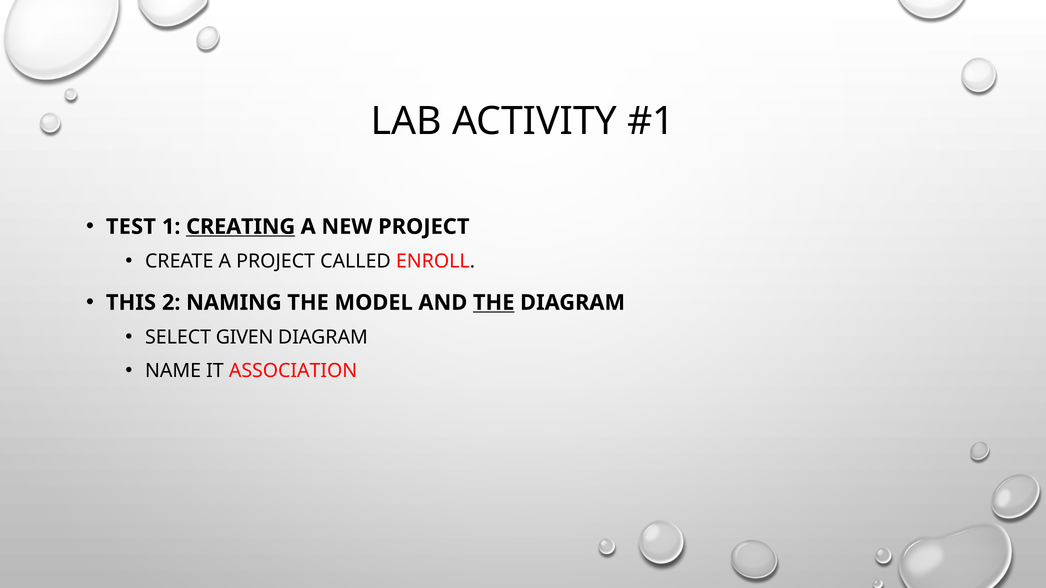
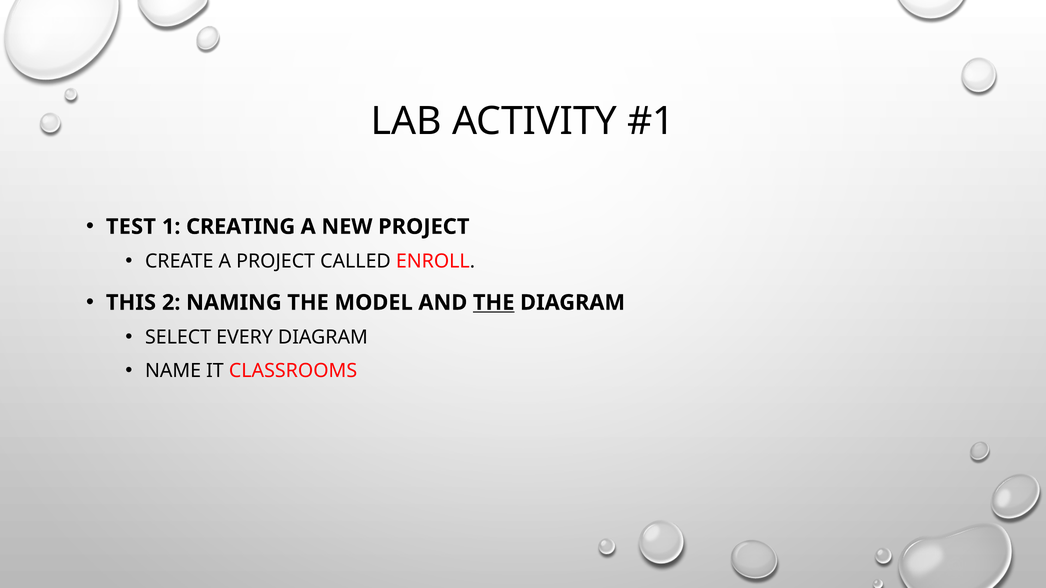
CREATING underline: present -> none (241, 227)
GIVEN: GIVEN -> EVERY (245, 338)
ASSOCIATION: ASSOCIATION -> CLASSROOMS (293, 371)
